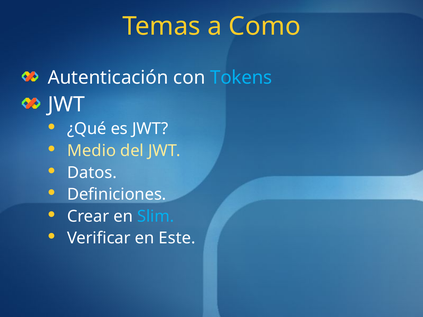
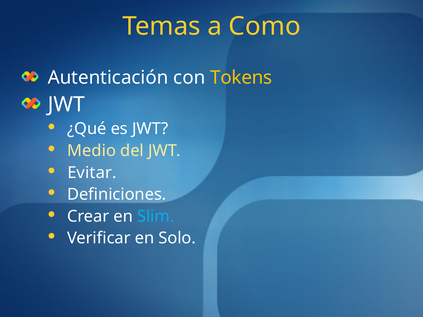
Tokens colour: light blue -> yellow (241, 78)
Datos: Datos -> Evitar (92, 173)
Este: Este -> Solo (177, 238)
